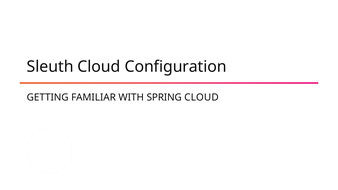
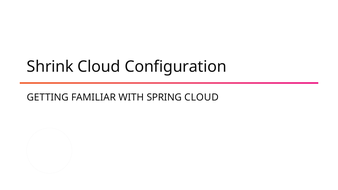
Sleuth: Sleuth -> Shrink (50, 67)
